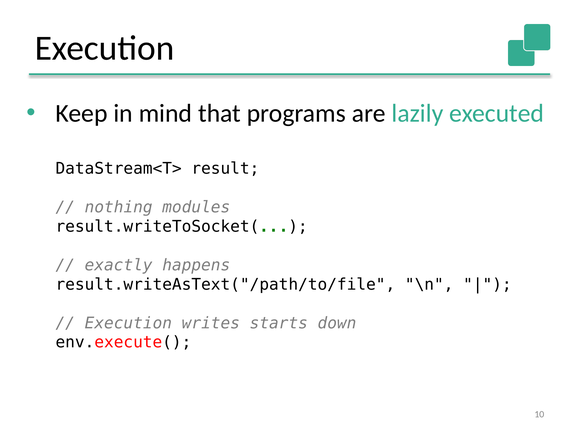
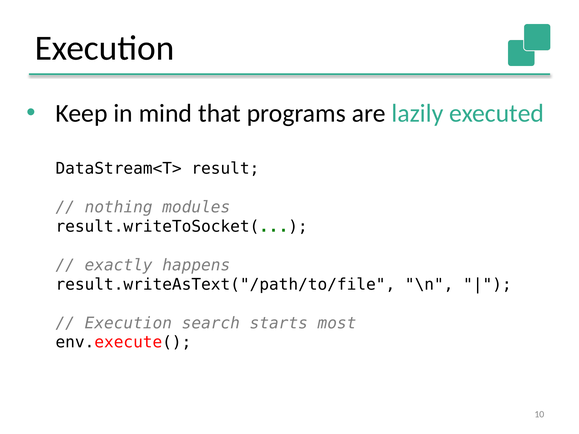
writes: writes -> search (211, 323)
down: down -> most (337, 323)
